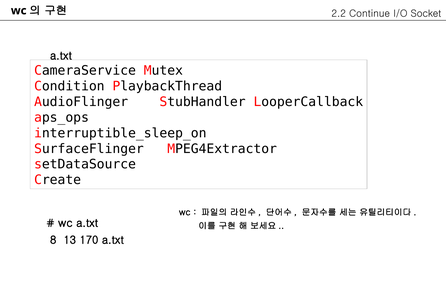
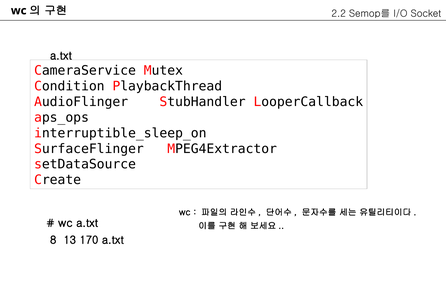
Continue: Continue -> Semop를 (370, 13)
